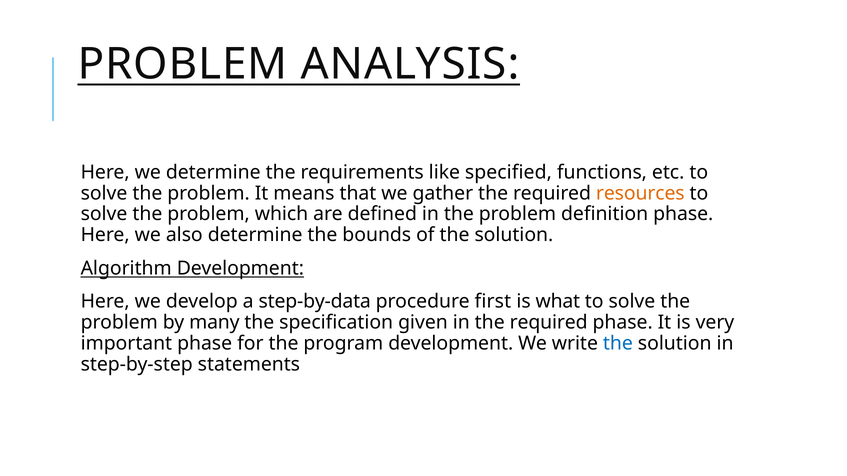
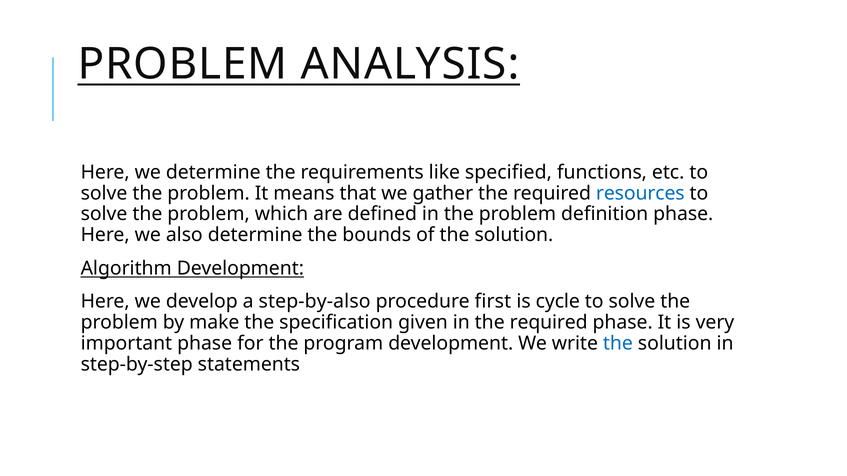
resources colour: orange -> blue (640, 193)
step-by-data: step-by-data -> step-by-also (315, 302)
what: what -> cycle (558, 302)
many: many -> make (214, 323)
